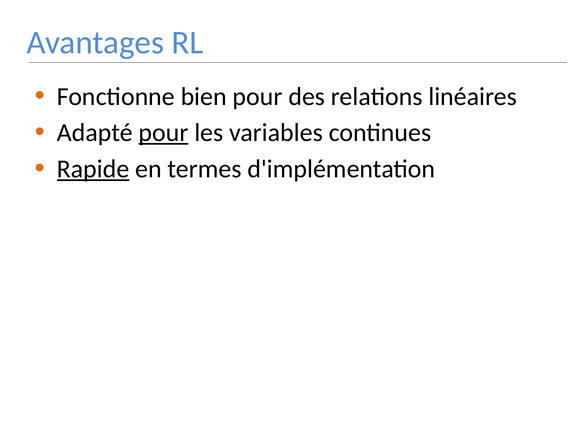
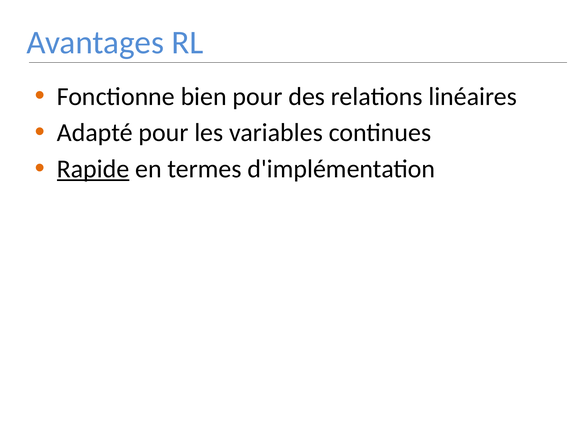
pour underline: present -> none (164, 133)
